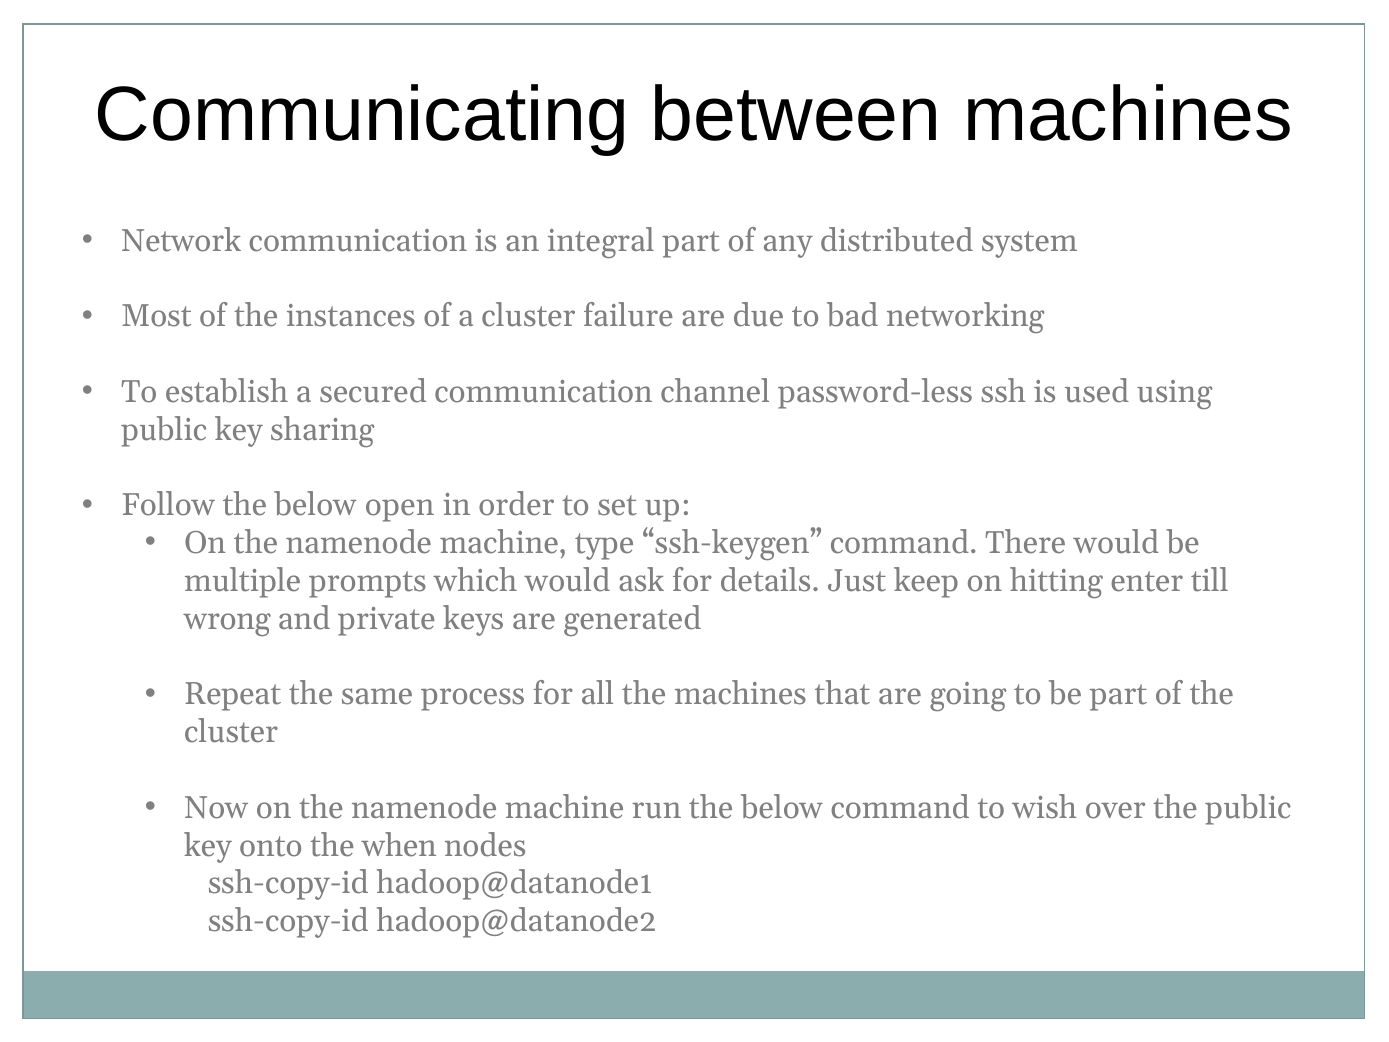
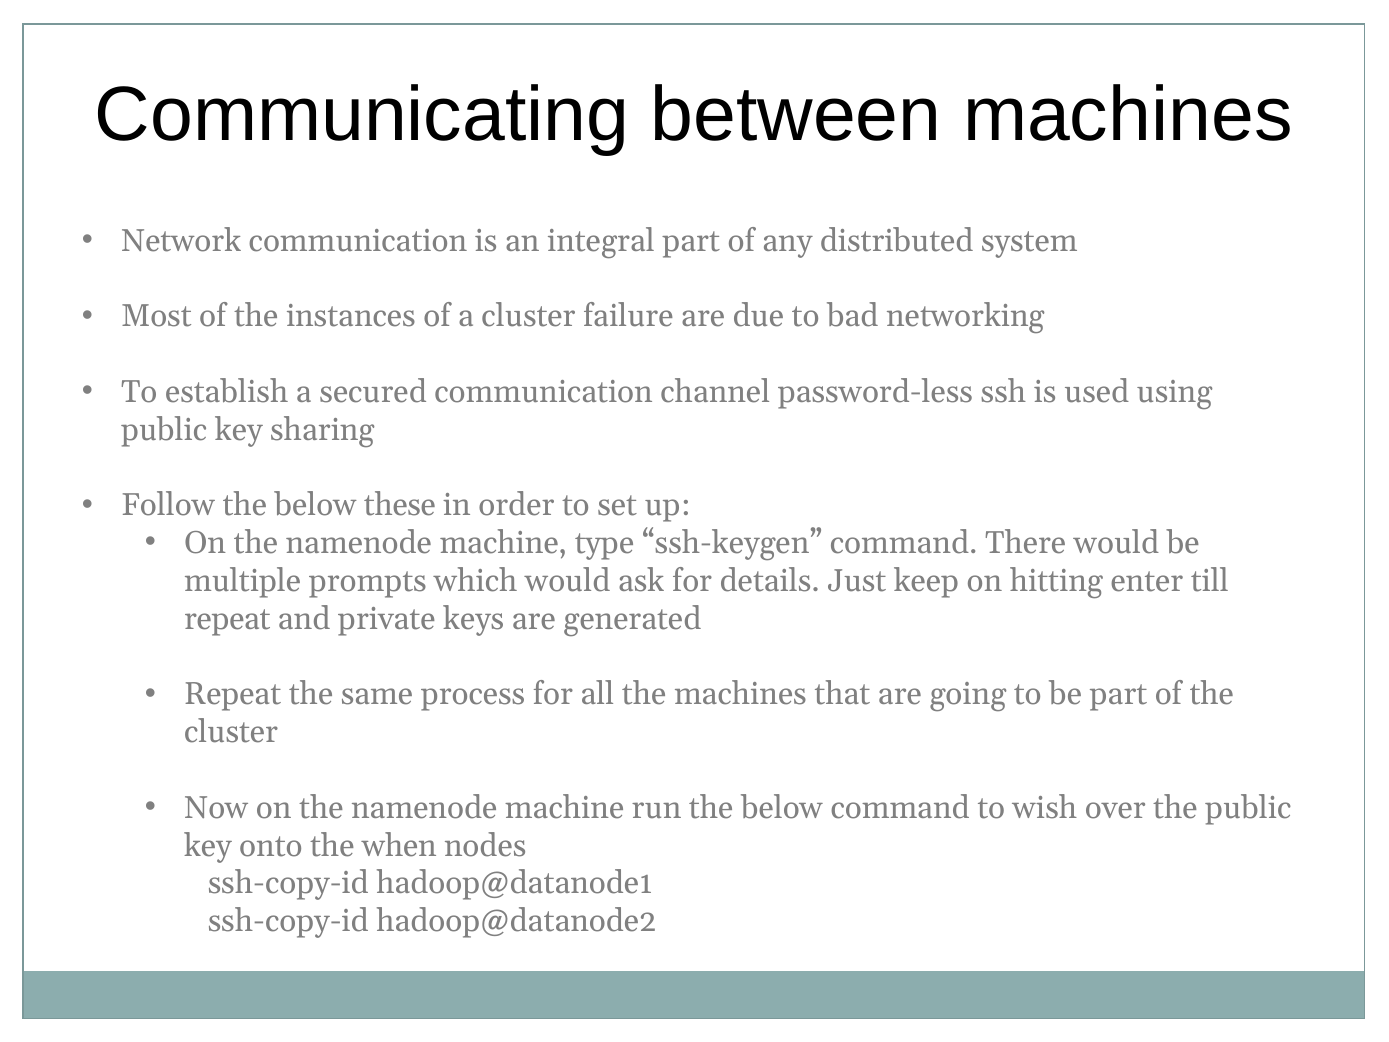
open: open -> these (400, 505)
wrong: wrong -> repeat (227, 619)
